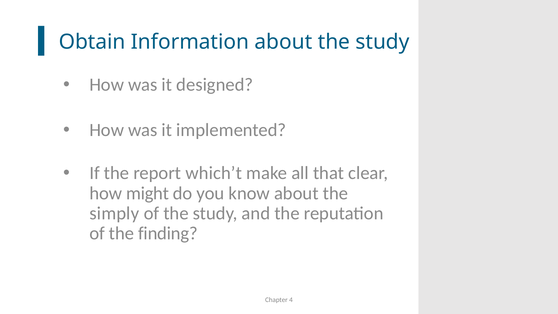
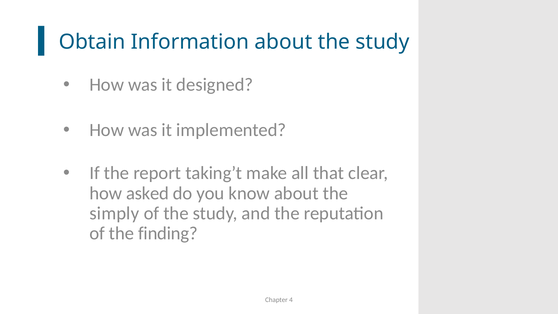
which’t: which’t -> taking’t (214, 173)
might: might -> asked (148, 193)
